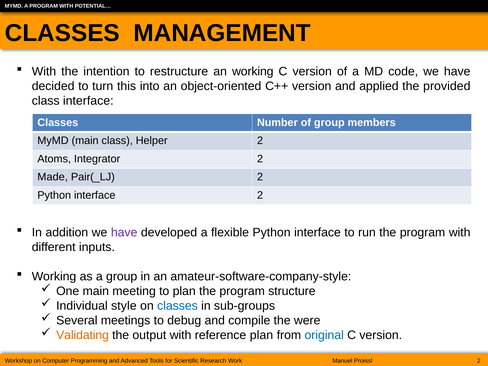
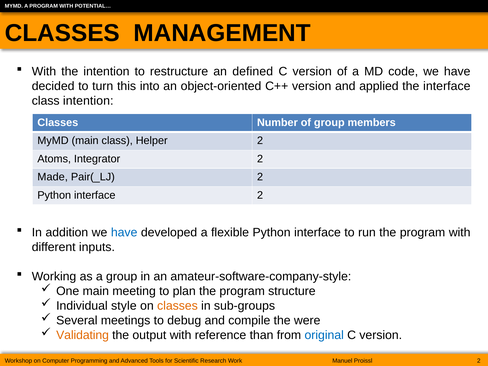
an working: working -> defined (253, 72)
the provided: provided -> interface (447, 86)
class interface: interface -> intention (88, 101)
have colour: purple -> blue (124, 233)
classes colour: blue -> orange (177, 306)
reference plan: plan -> than (262, 335)
